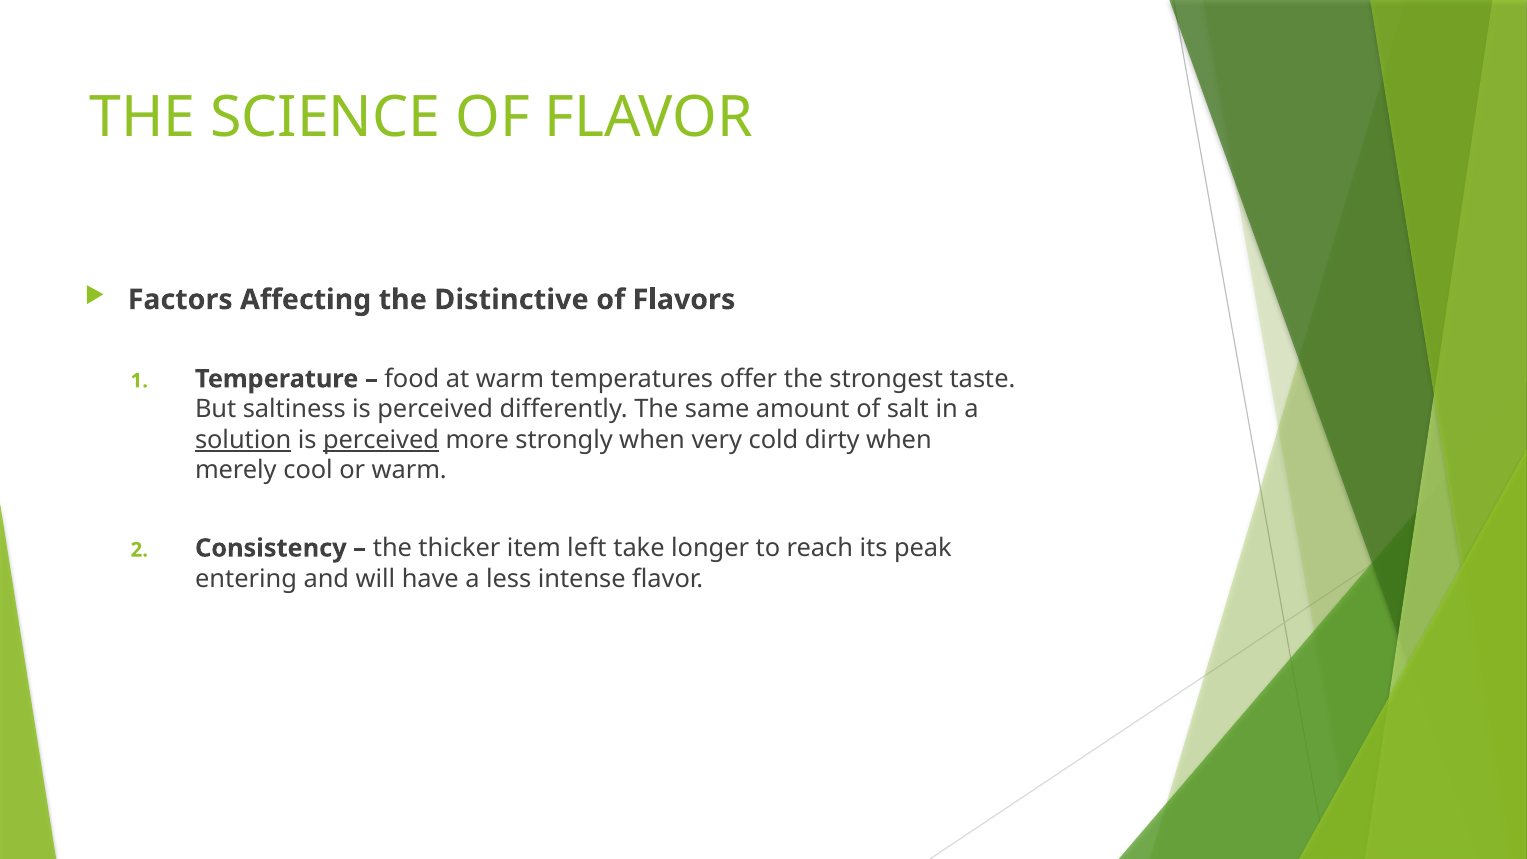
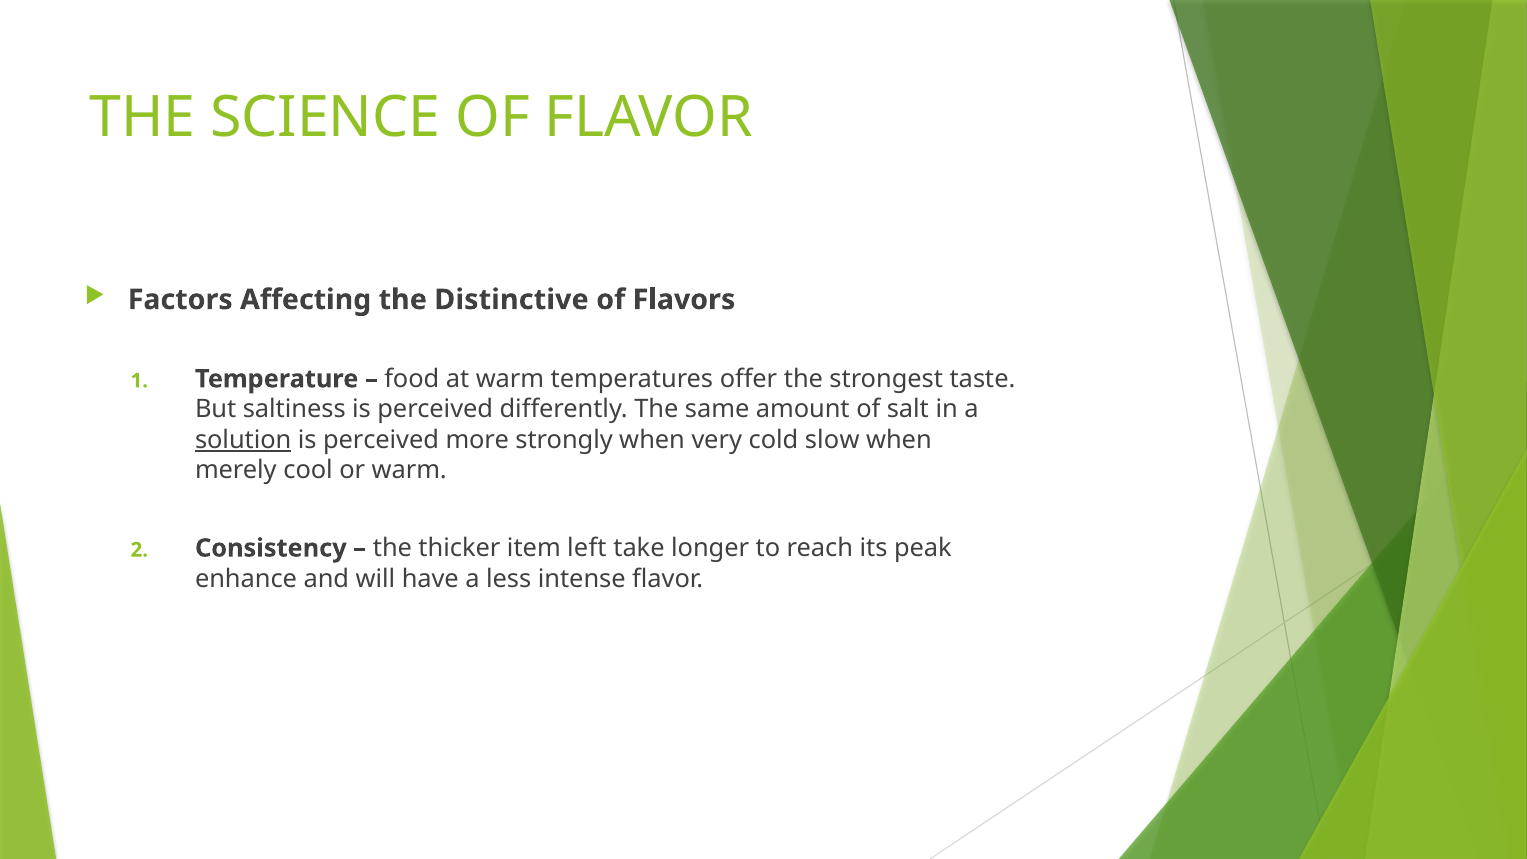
perceived underline: present -> none (381, 440)
dirty: dirty -> slow (832, 440)
entering: entering -> enhance (246, 579)
